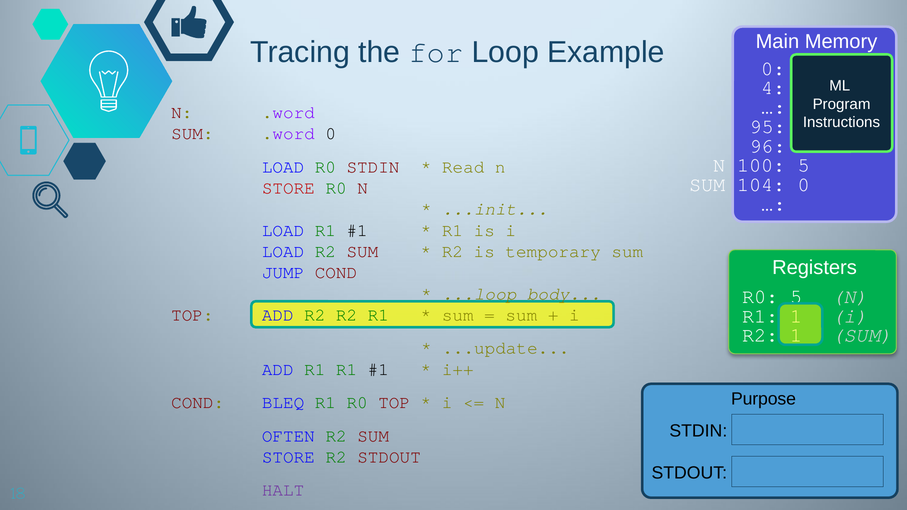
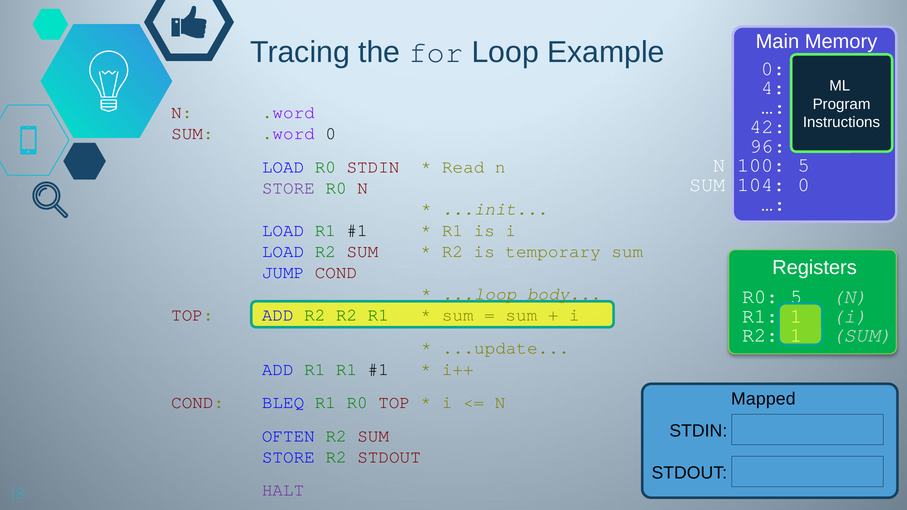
95: 95 -> 42 (768, 127)
STORE colour: red -> purple (288, 188)
Purpose: Purpose -> Mapped (763, 399)
